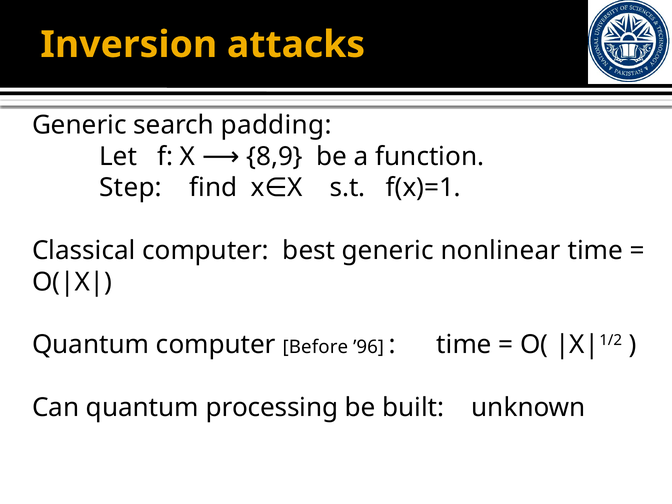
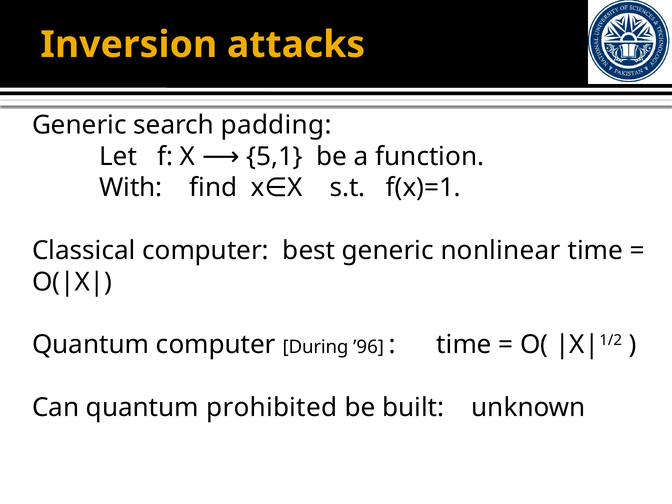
8,9: 8,9 -> 5,1 (275, 156)
Step: Step -> With (131, 188)
Before: Before -> During (316, 347)
processing: processing -> prohibited (272, 407)
